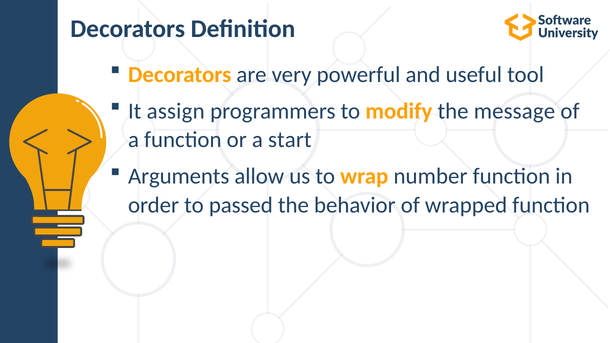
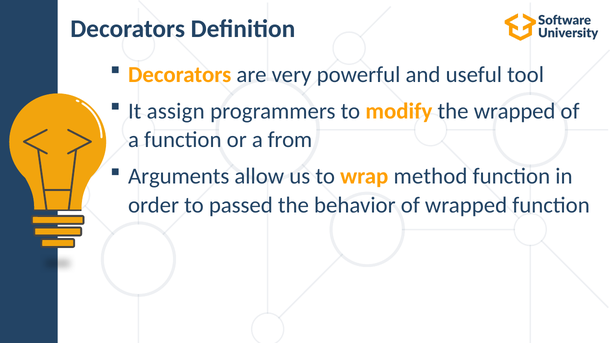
the message: message -> wrapped (515, 111)
start: start -> from (290, 140)
number: number -> method (430, 176)
